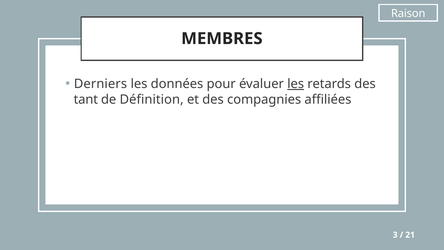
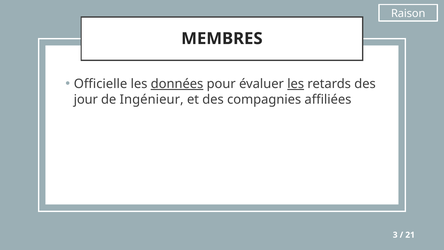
Derniers: Derniers -> Officielle (101, 84)
données underline: none -> present (177, 84)
tant: tant -> jour (86, 99)
Définition: Définition -> Ingénieur (152, 99)
